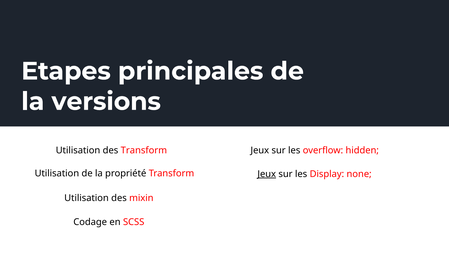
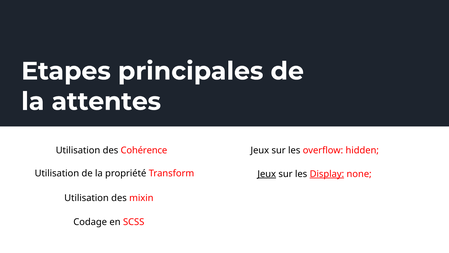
versions: versions -> attentes (106, 101)
des Transform: Transform -> Cohérence (144, 150)
Display underline: none -> present (327, 174)
